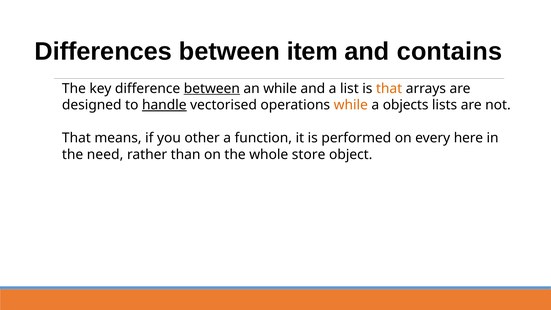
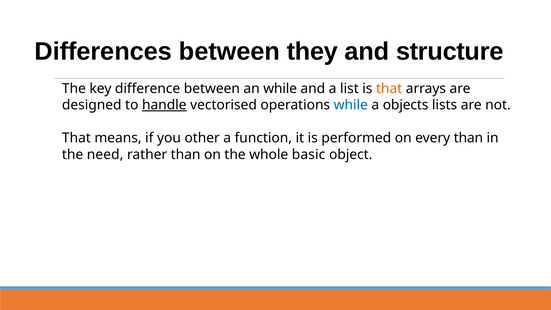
item: item -> they (312, 51)
contains: contains -> structure (450, 51)
between underline: present -> none (212, 88)
while colour: orange -> blue (351, 105)
every here: here -> than (468, 138)
store: store -> basic (309, 155)
